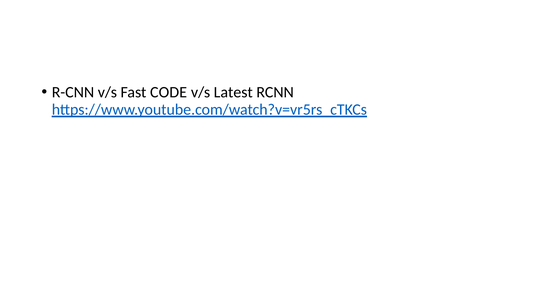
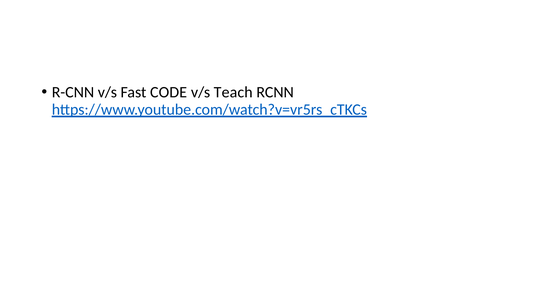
Latest: Latest -> Teach (233, 92)
